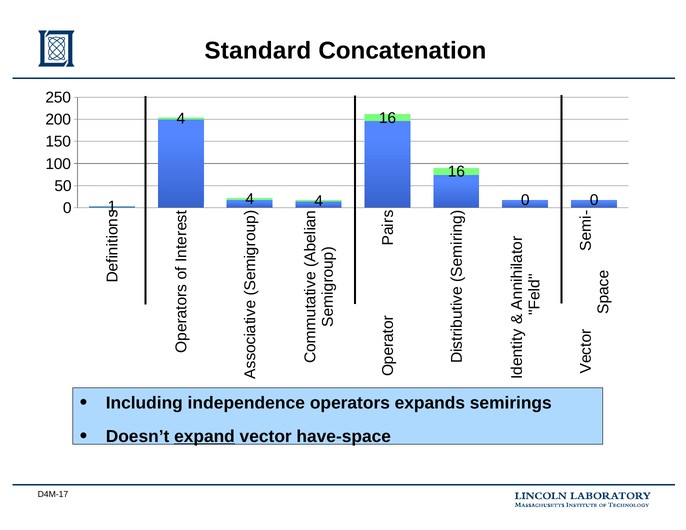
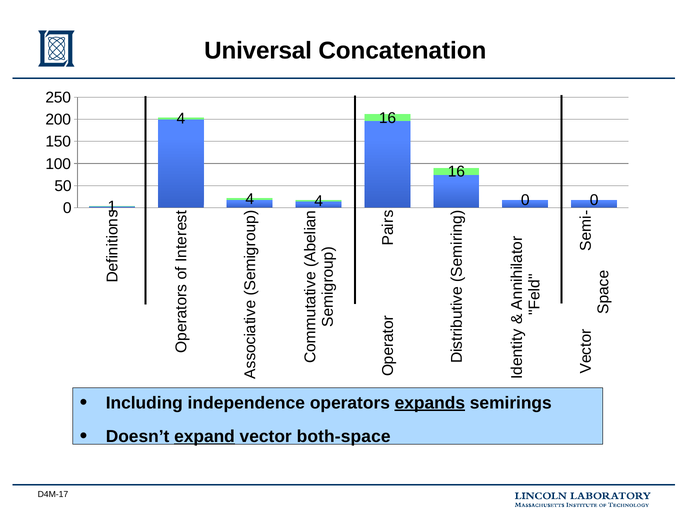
Standard: Standard -> Universal (258, 51)
expands underline: none -> present (430, 403)
have-space: have-space -> both-space (344, 437)
